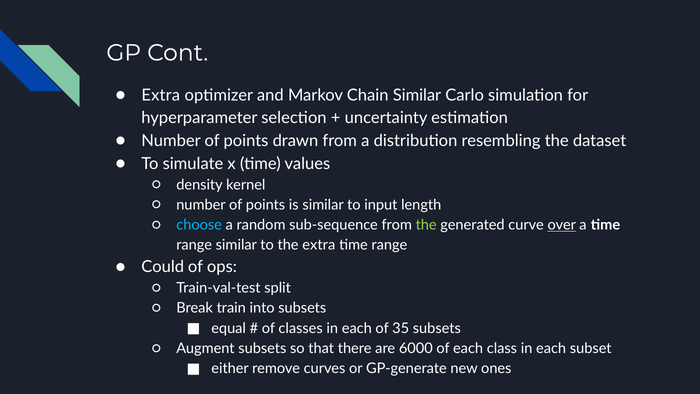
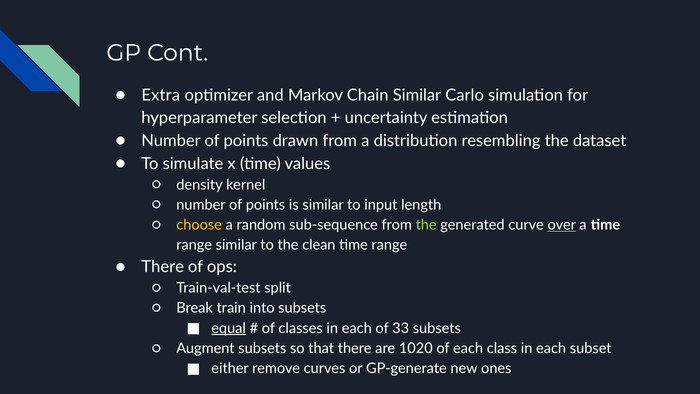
choose colour: light blue -> yellow (199, 225)
the extra: extra -> clean (319, 245)
Could: Could -> There (163, 267)
equal underline: none -> present (229, 328)
35: 35 -> 33 (401, 328)
6000: 6000 -> 1020 (416, 348)
